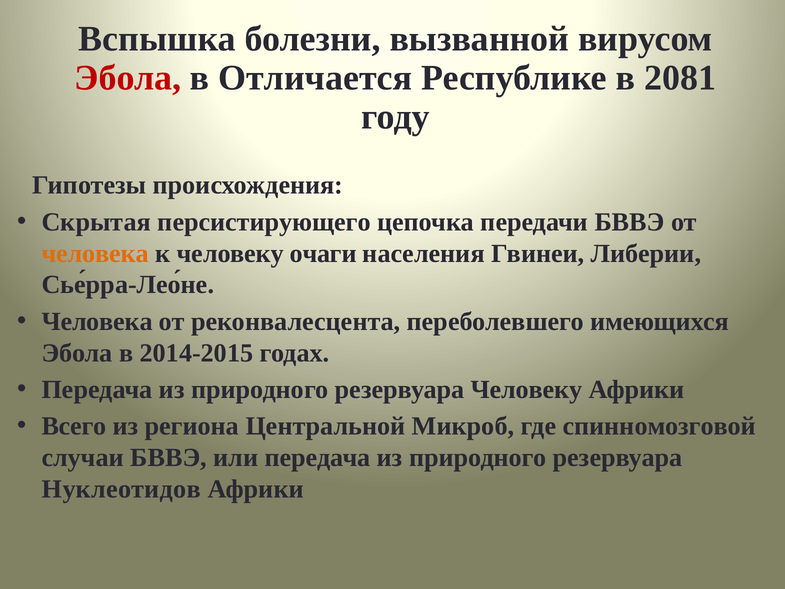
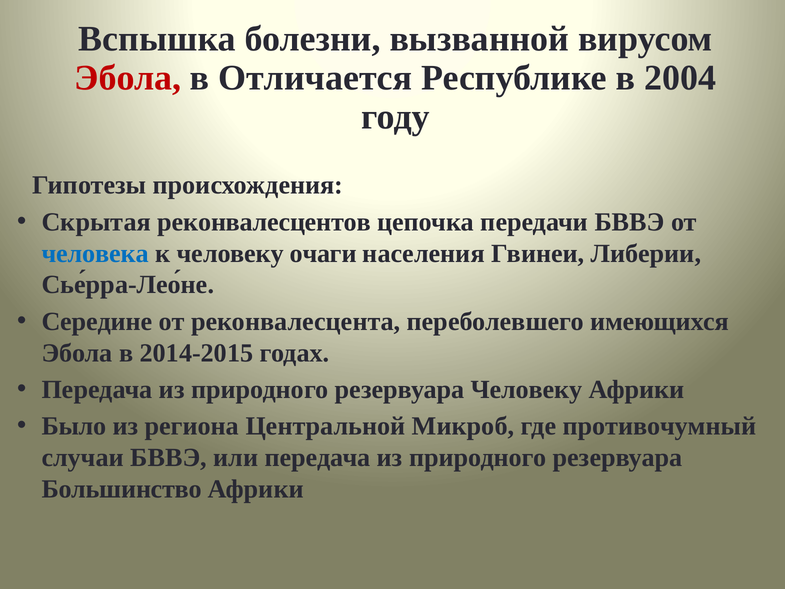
2081: 2081 -> 2004 (680, 78)
персистирующего: персистирующего -> реконвалесцентов (264, 222)
человека colour: orange -> blue (95, 253)
Человека: Человека -> Середине (97, 321)
Всего: Всего -> Было (74, 426)
спинномозговой: спинномозговой -> противочумный (659, 426)
Нуклеотидов: Нуклеотидов -> Большинство (122, 489)
